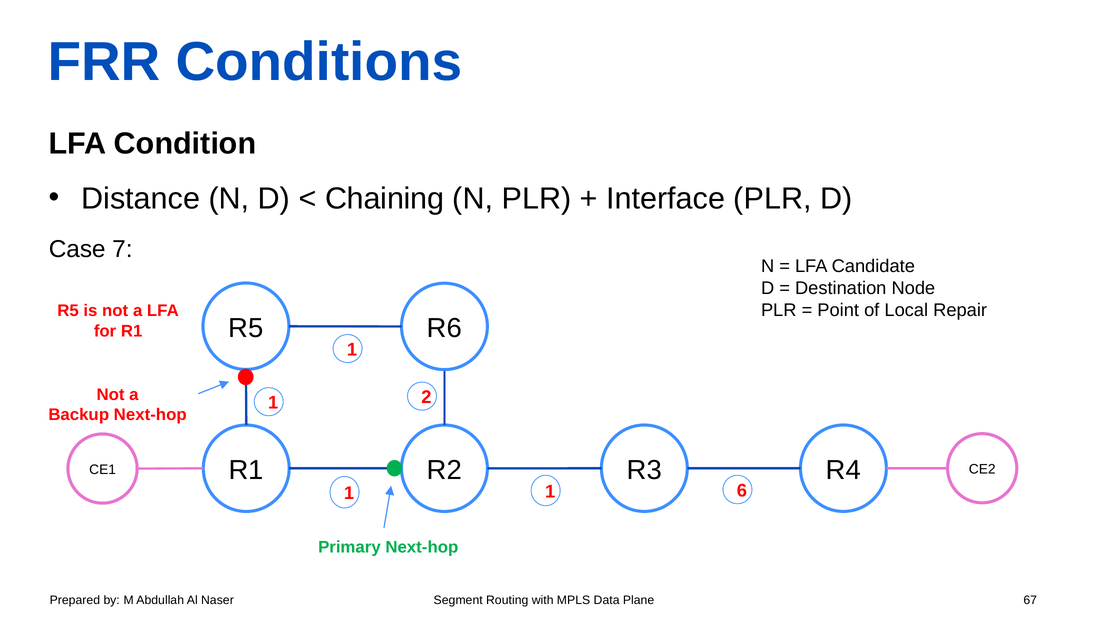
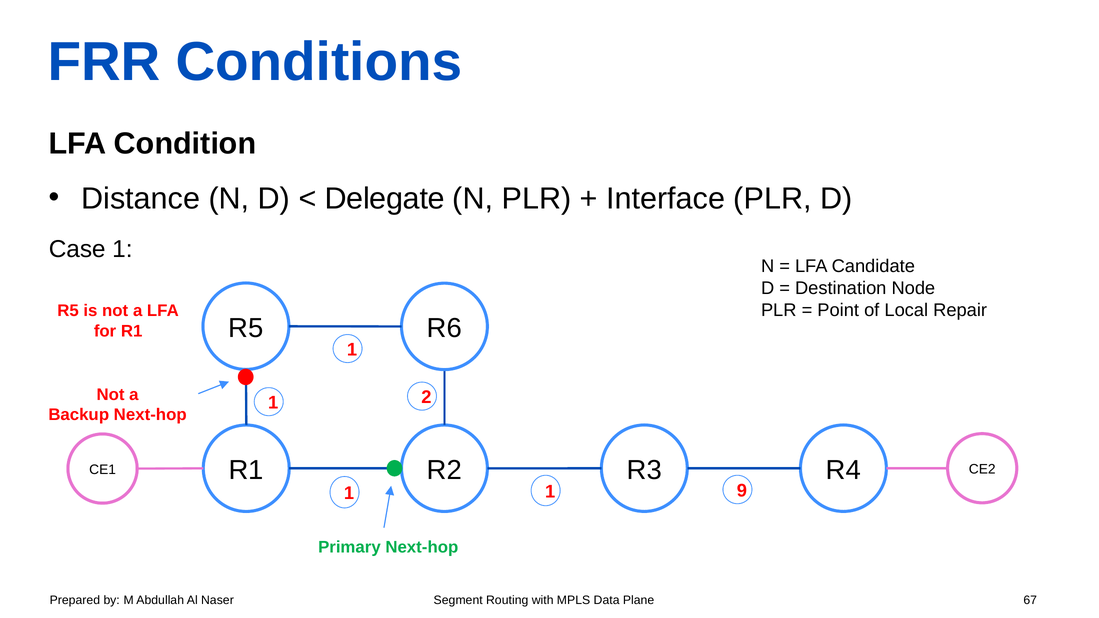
Chaining: Chaining -> Delegate (385, 199)
Case 7: 7 -> 1 (122, 249)
6: 6 -> 9 (742, 491)
